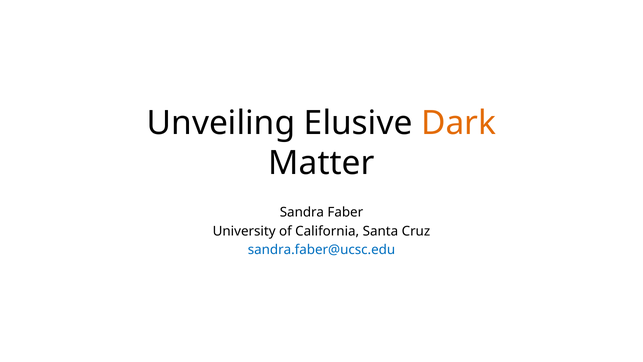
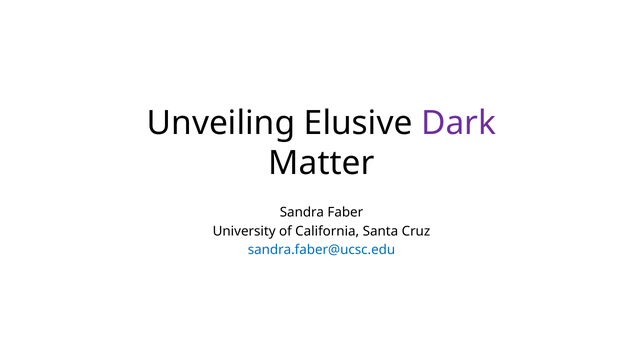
Dark colour: orange -> purple (459, 123)
